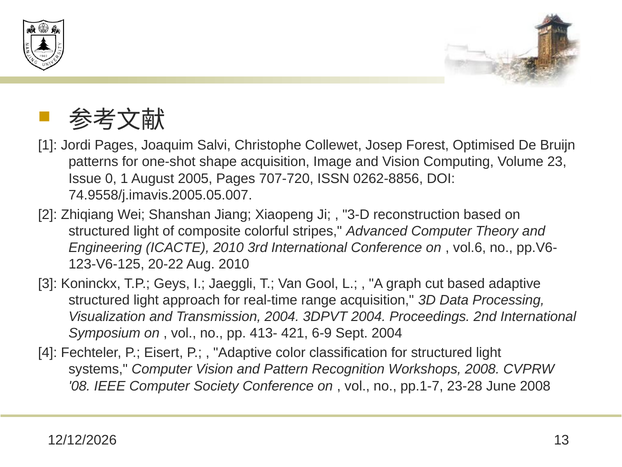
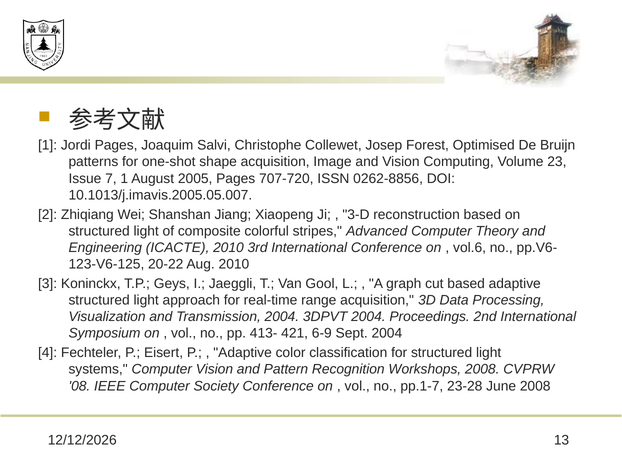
0: 0 -> 7 (111, 178)
74.9558/j.imavis.2005.05.007: 74.9558/j.imavis.2005.05.007 -> 10.1013/j.imavis.2005.05.007 (160, 195)
